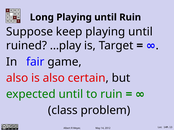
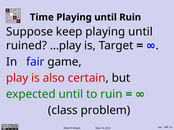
Long: Long -> Time (42, 17)
also: also -> play (17, 78)
